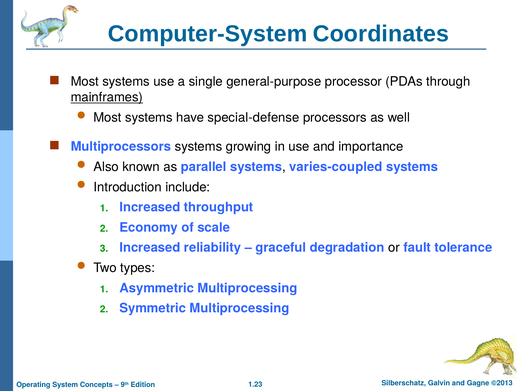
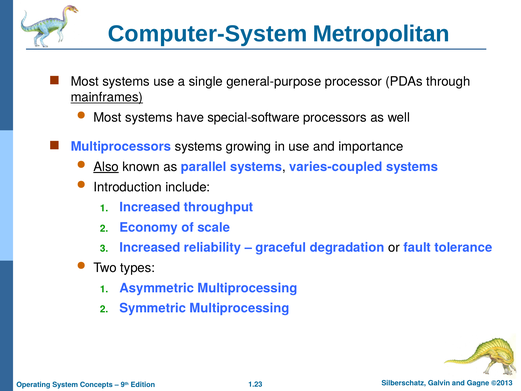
Coordinates: Coordinates -> Metropolitan (381, 34)
special-defense: special-defense -> special-software (254, 117)
Also underline: none -> present (106, 167)
